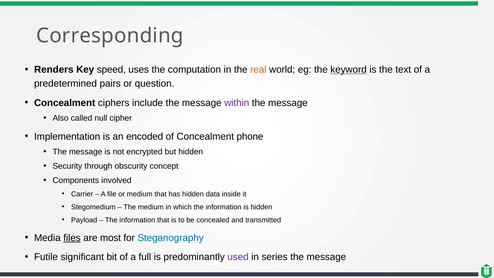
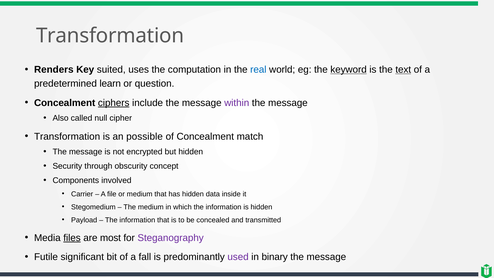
Corresponding: Corresponding -> Transformation (110, 36)
speed: speed -> suited (111, 70)
real colour: orange -> blue (258, 70)
text underline: none -> present (403, 70)
pairs: pairs -> learn (110, 84)
ciphers underline: none -> present (114, 103)
Implementation: Implementation -> Transformation (67, 136)
encoded: encoded -> possible (145, 136)
phone: phone -> match (250, 136)
Steganography colour: blue -> purple (171, 238)
full: full -> fall (145, 257)
series: series -> binary (275, 257)
